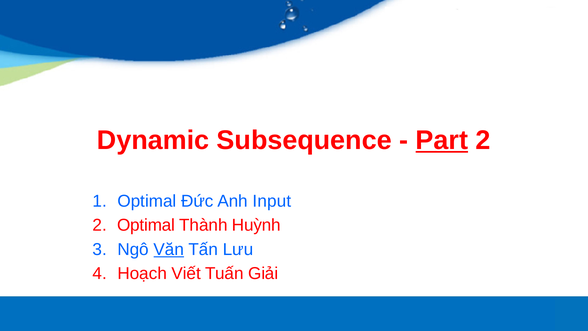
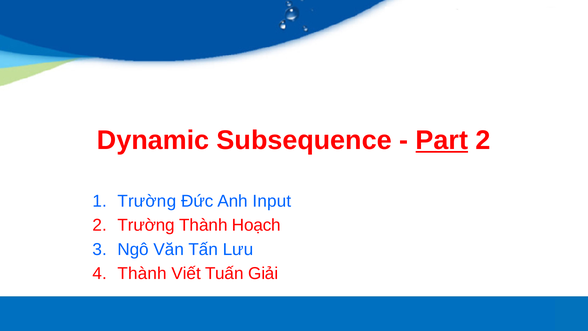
Optimal: Optimal -> Trường (147, 201)
2 Optimal: Optimal -> Trường (146, 225)
Huỳnh: Huỳnh -> Hoạch (256, 225)
Văn underline: present -> none (169, 249)
Hoạch: Hoạch -> Thành (142, 273)
